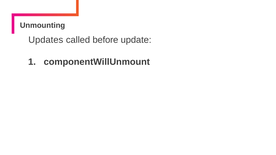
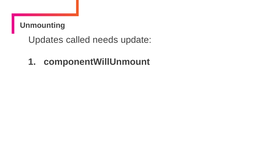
before: before -> needs (105, 40)
